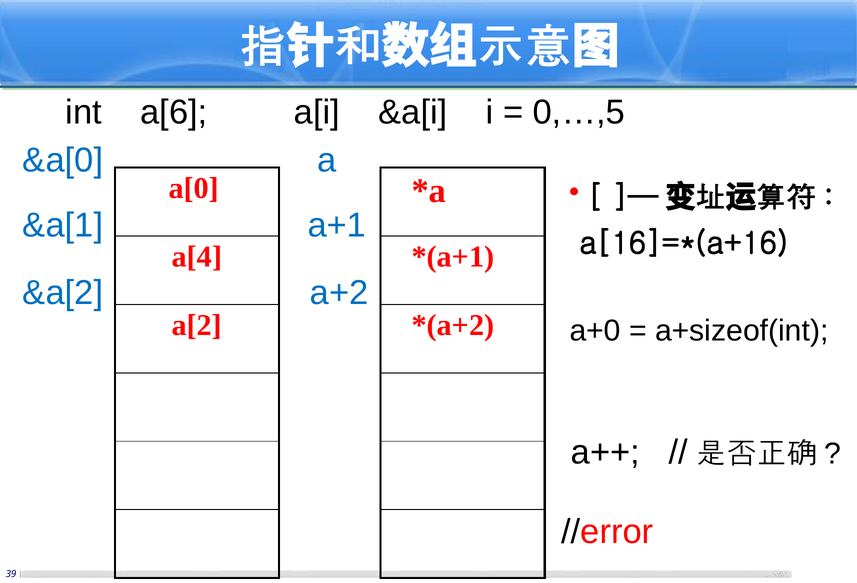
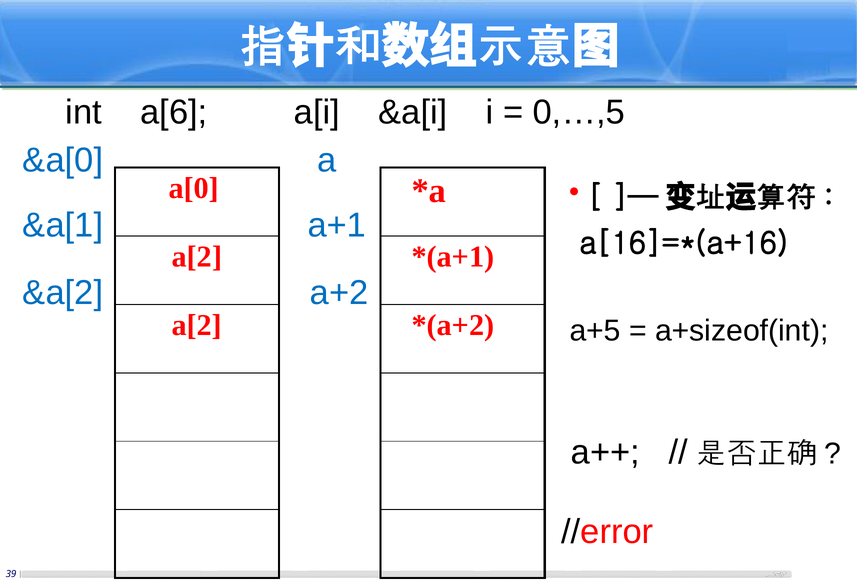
a[4: a[4 -> a[2 (197, 257)
a+0: a+0 -> a+5 (595, 331)
